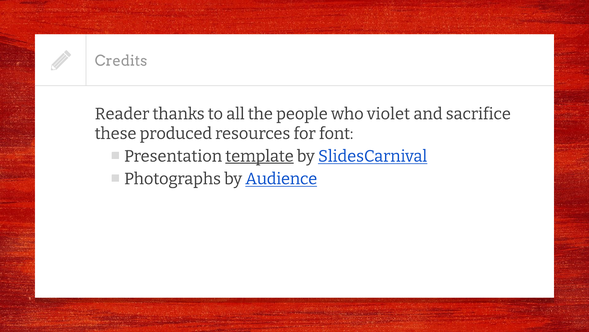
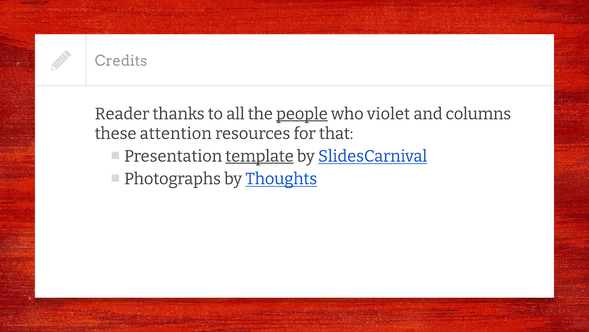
people underline: none -> present (302, 114)
sacrifice: sacrifice -> columns (478, 114)
produced: produced -> attention (176, 133)
font: font -> that (336, 133)
Audience: Audience -> Thoughts (281, 178)
